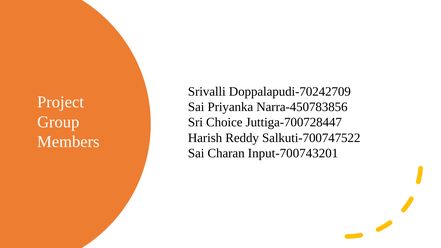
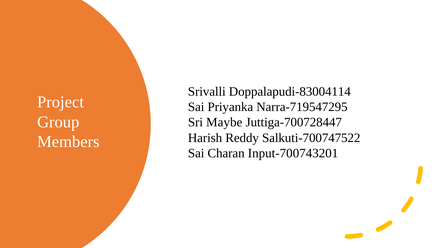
Doppalapudi-70242709: Doppalapudi-70242709 -> Doppalapudi-83004114 (290, 91)
Narra-450783856: Narra-450783856 -> Narra-719547295 (302, 107)
Choice: Choice -> Maybe (224, 122)
